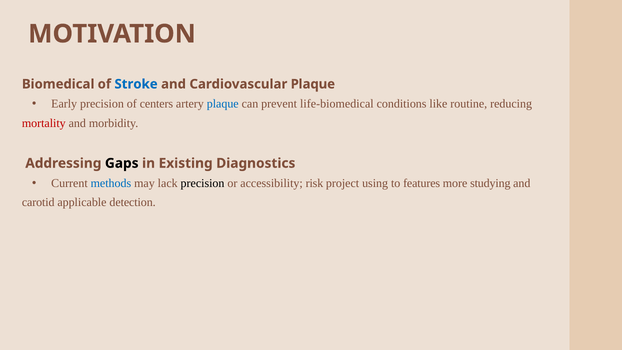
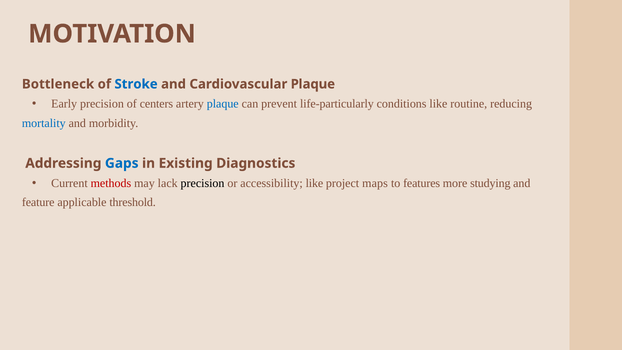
Biomedical: Biomedical -> Bottleneck (58, 84)
life-biomedical: life-biomedical -> life-particularly (337, 104)
mortality colour: red -> blue (44, 123)
Gaps colour: black -> blue (122, 163)
methods colour: blue -> red (111, 183)
accessibility risk: risk -> like (314, 183)
using: using -> maps (375, 183)
carotid: carotid -> feature (38, 202)
detection: detection -> threshold (133, 202)
